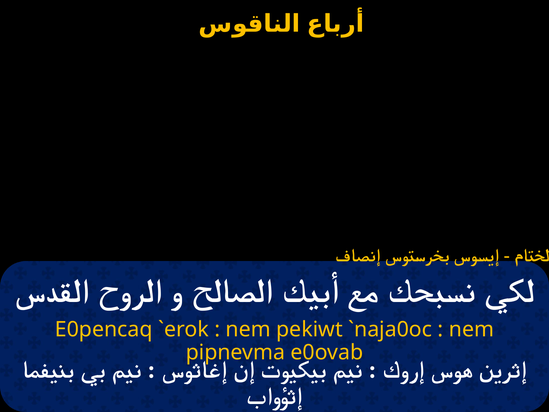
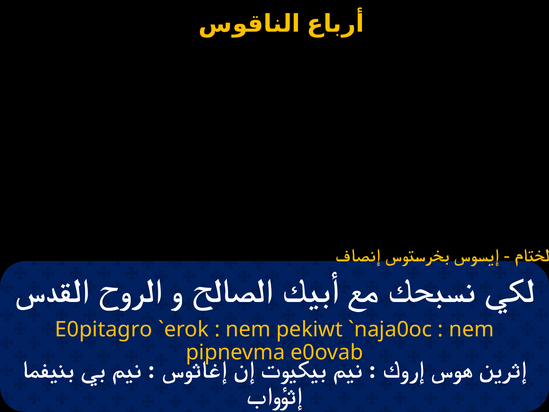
E0pencaq: E0pencaq -> E0pitagro (104, 329)
